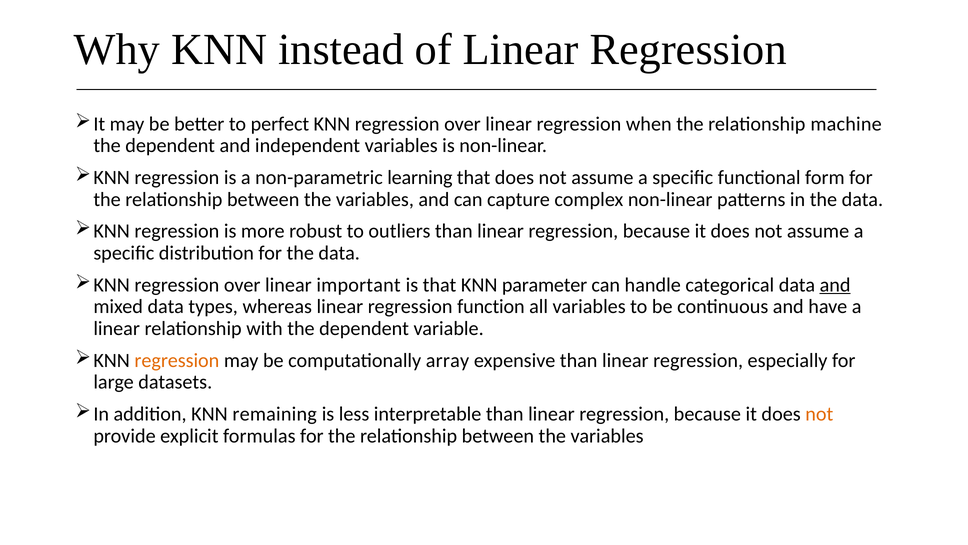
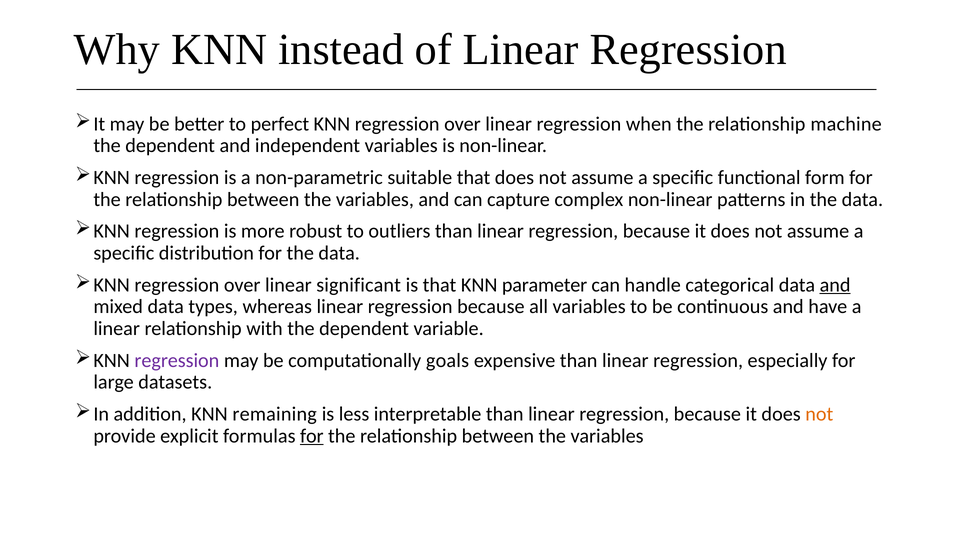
learning: learning -> suitable (420, 177)
important: important -> significant (359, 285)
whereas linear regression function: function -> because (491, 306)
regression colour: orange -> purple (177, 360)
array: array -> goals (448, 360)
for underline: none -> present (312, 436)
